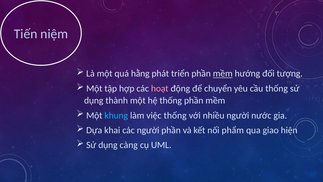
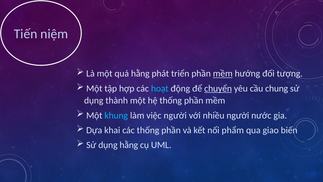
hoạt colour: pink -> light blue (160, 88)
chuyển underline: none -> present (218, 88)
cầu thống: thống -> chung (277, 88)
việc thống: thống -> người (175, 115)
các người: người -> thống (148, 130)
hiện: hiện -> biến (289, 130)
dụng càng: càng -> hằng (129, 145)
